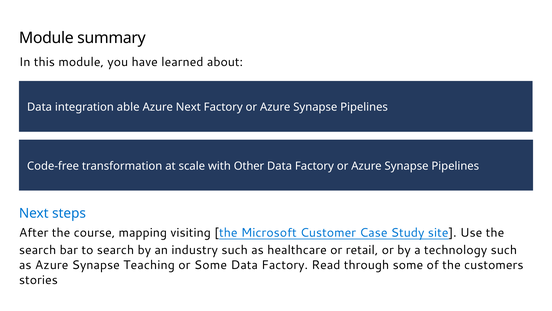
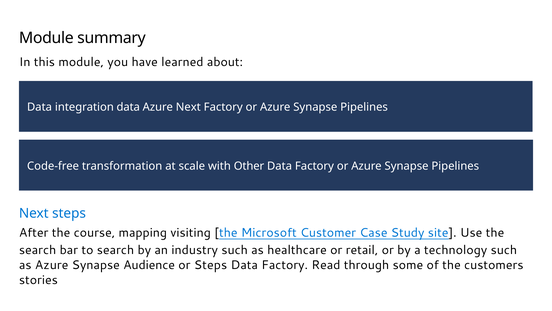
integration able: able -> data (128, 107)
Teaching: Teaching -> Audience (149, 265)
or Some: Some -> Steps (211, 265)
